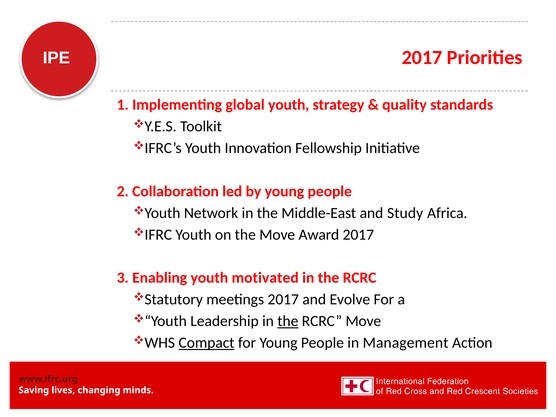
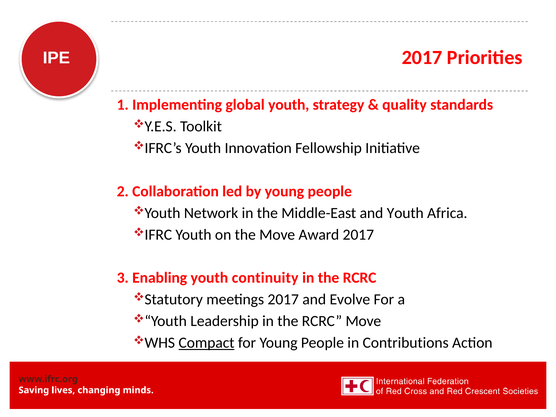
and Study: Study -> Youth (405, 213)
motivated: motivated -> continuity (265, 278)
the underline: present -> none (288, 321)
Management: Management -> Contributions (406, 343)
